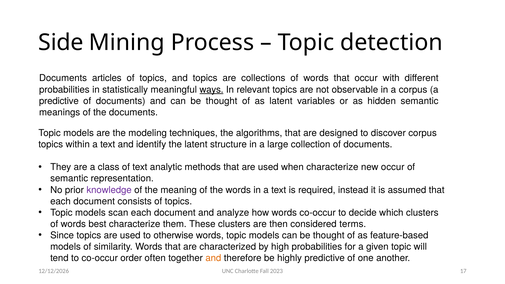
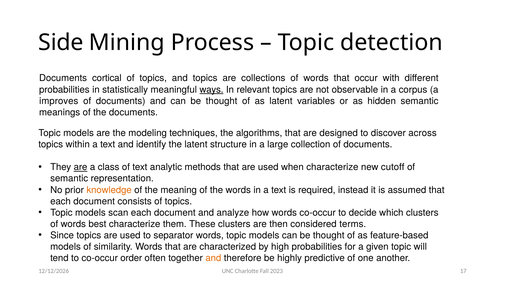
articles: articles -> cortical (107, 78)
predictive: predictive -> improves (59, 101)
discover corpus: corpus -> across (422, 133)
are underline: none -> present (81, 167)
new occur: occur -> cutoff (393, 167)
knowledge colour: purple -> orange (109, 190)
otherwise: otherwise -> separator (173, 235)
